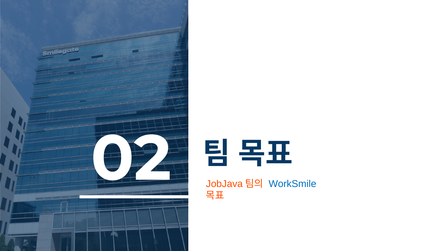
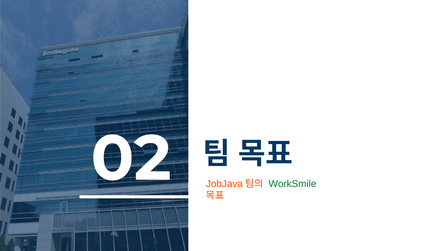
WorkSmile colour: blue -> green (292, 184)
